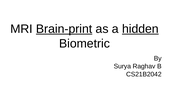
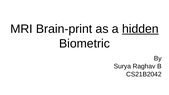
Brain-print underline: present -> none (64, 29)
